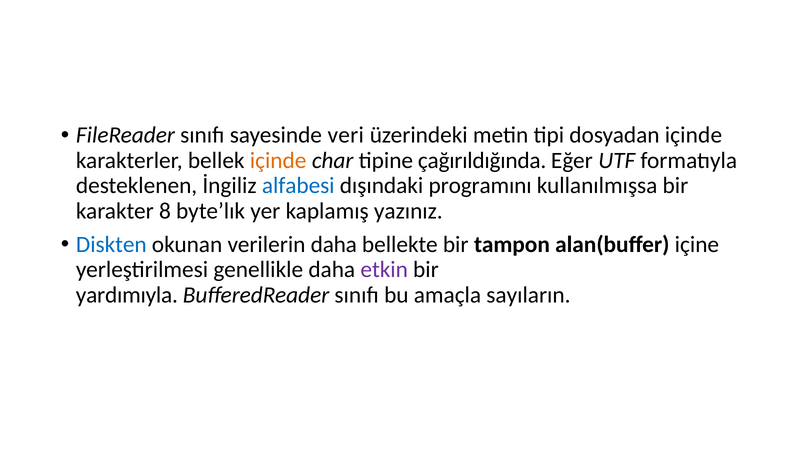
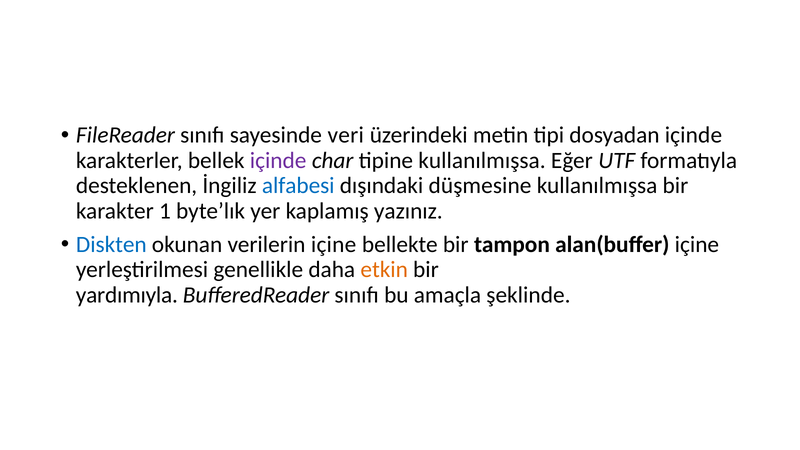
içinde colour: orange -> purple (278, 160)
tipine çağırıldığında: çağırıldığında -> kullanılmışsa (482, 160)
programını: programını -> düşmesine (480, 186)
8: 8 -> 1 (165, 211)
verilerin daha: daha -> içine (334, 244)
etkin colour: purple -> orange (384, 270)
sayıların: sayıların -> şeklinde (528, 295)
